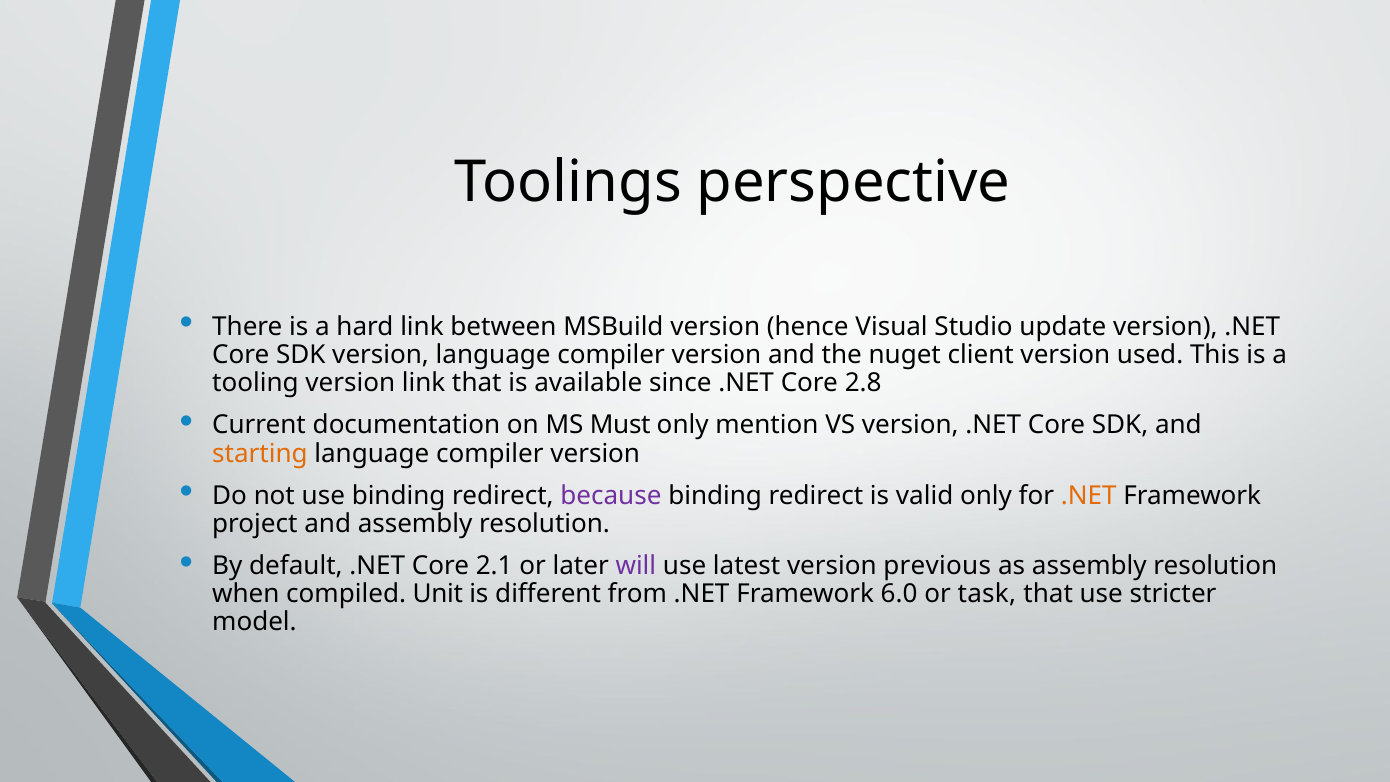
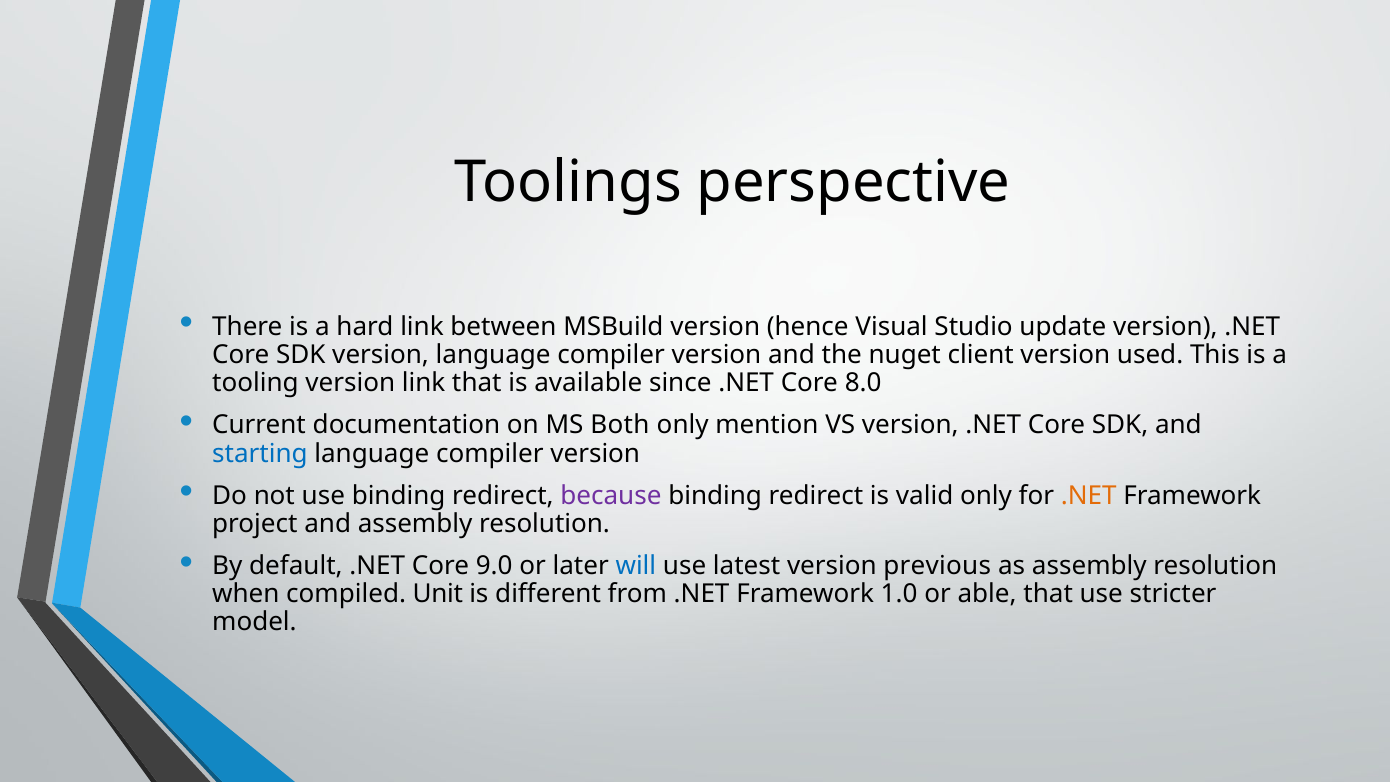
2.8: 2.8 -> 8.0 (863, 383)
Must: Must -> Both (620, 425)
starting colour: orange -> blue (260, 453)
2.1: 2.1 -> 9.0 (494, 566)
will colour: purple -> blue (636, 566)
6.0: 6.0 -> 1.0 (899, 594)
task: task -> able (987, 594)
